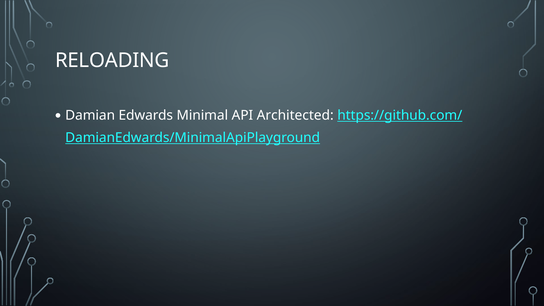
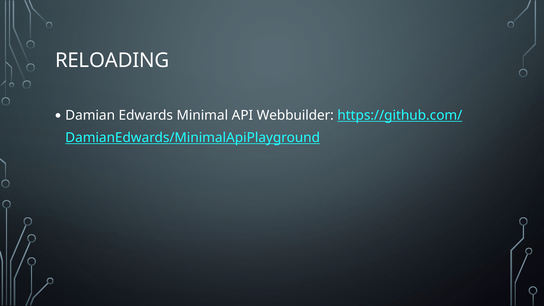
Architected: Architected -> Webbuilder (295, 115)
